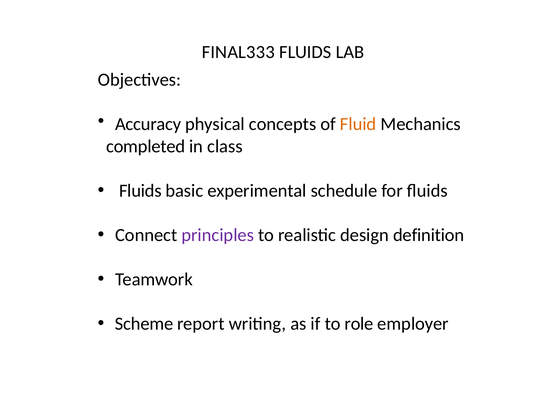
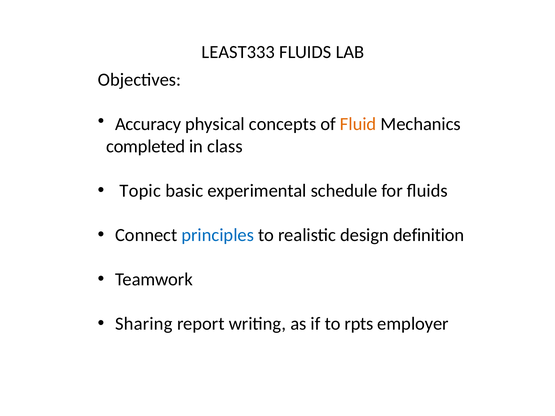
FINAL333: FINAL333 -> LEAST333 (238, 52)
Fluids: Fluids -> Topic (140, 191)
principles colour: purple -> blue (218, 235)
Scheme: Scheme -> Sharing (144, 324)
role: role -> rpts (359, 324)
